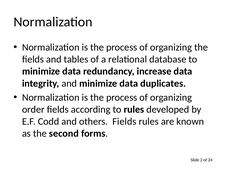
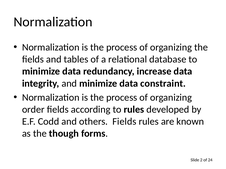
duplicates: duplicates -> constraint (163, 84)
second: second -> though (64, 134)
